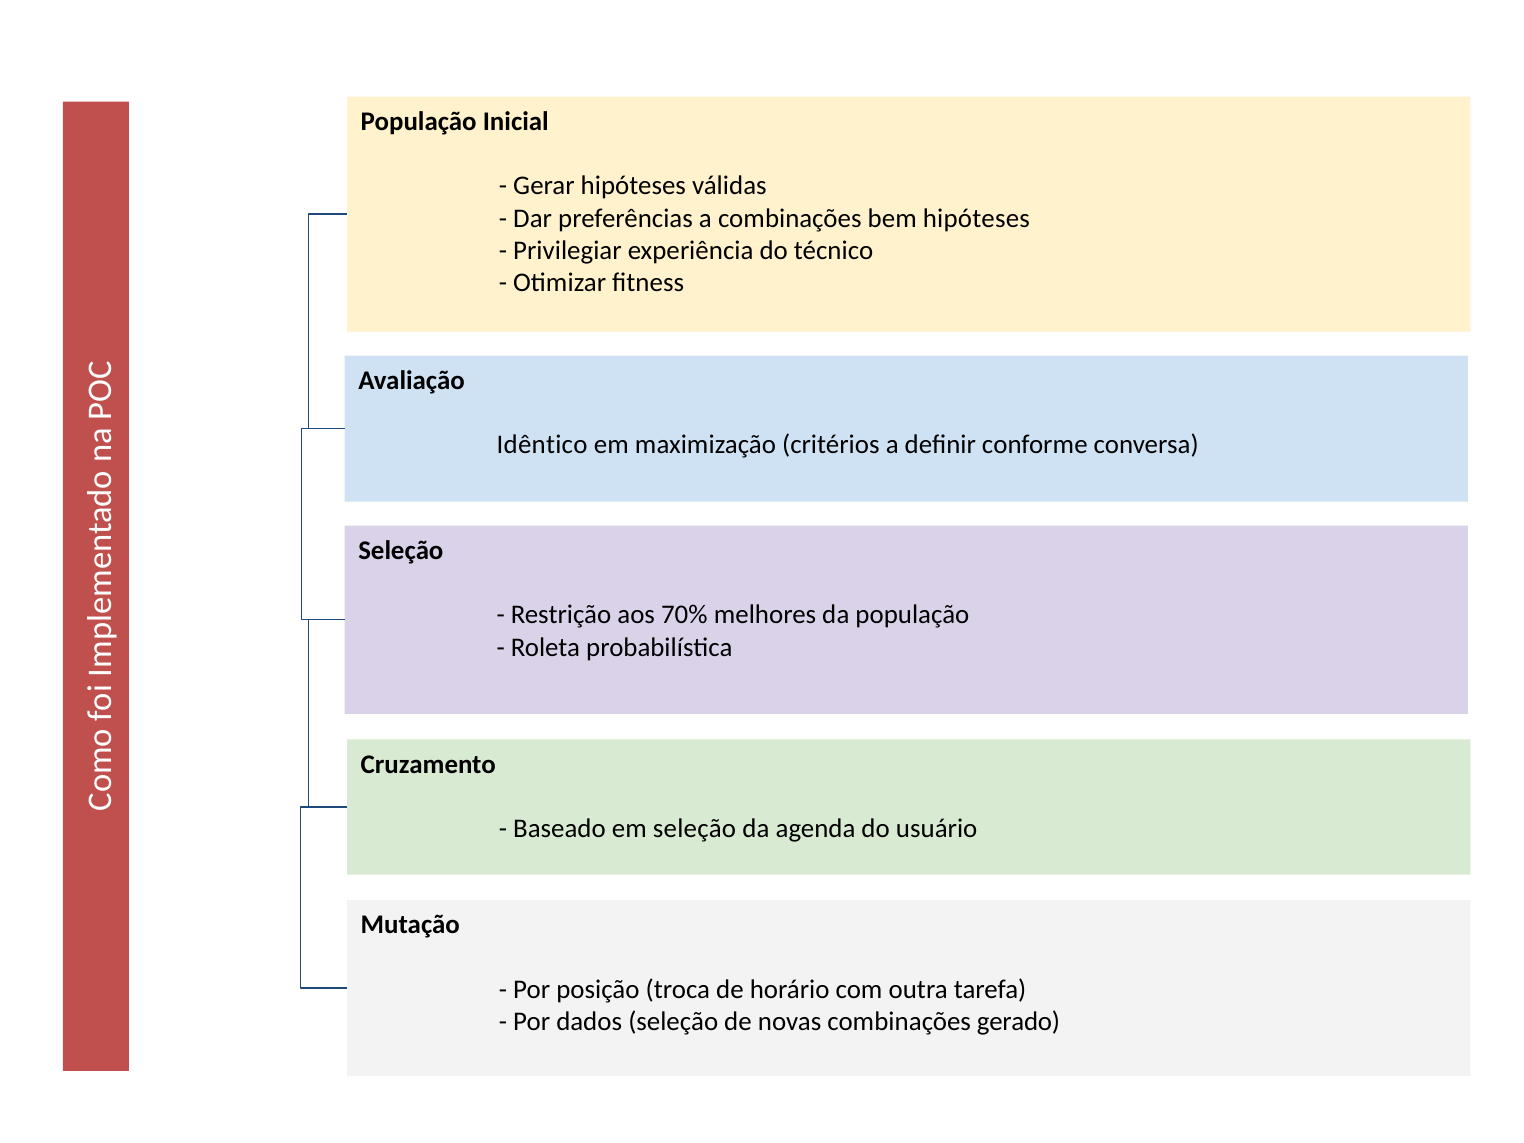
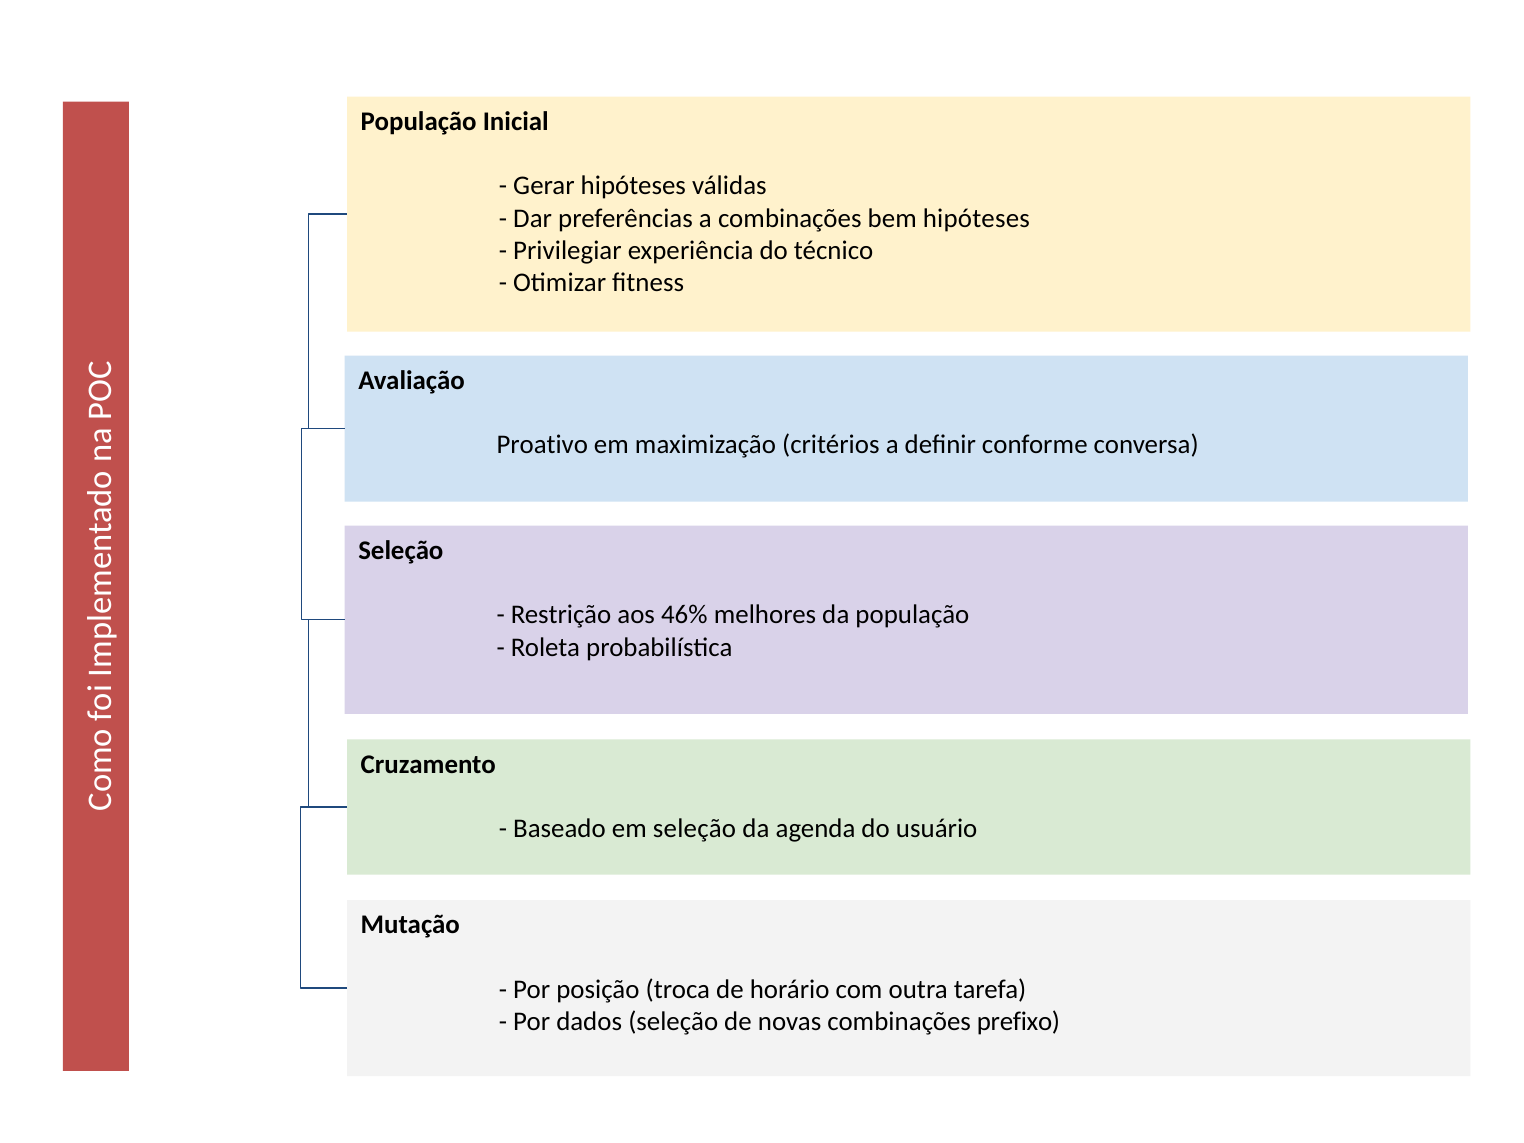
Idêntico: Idêntico -> Proativo (542, 445)
70%: 70% -> 46% (684, 615)
gerado: gerado -> prefixo (1018, 1022)
